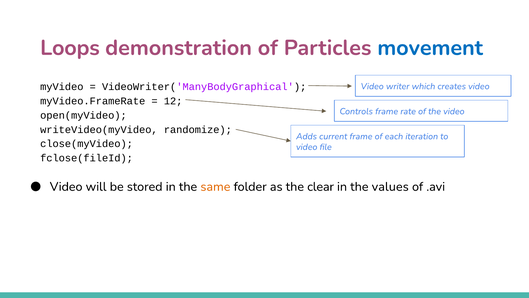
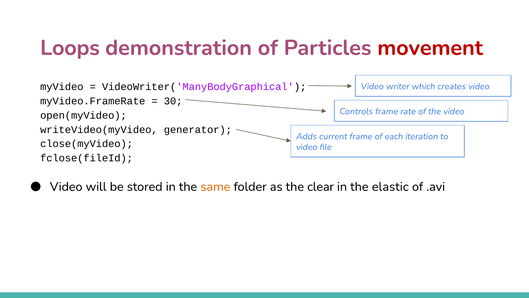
movement colour: blue -> red (430, 48)
12: 12 -> 30 (173, 101)
randomize: randomize -> generator (198, 129)
values: values -> elastic (390, 186)
